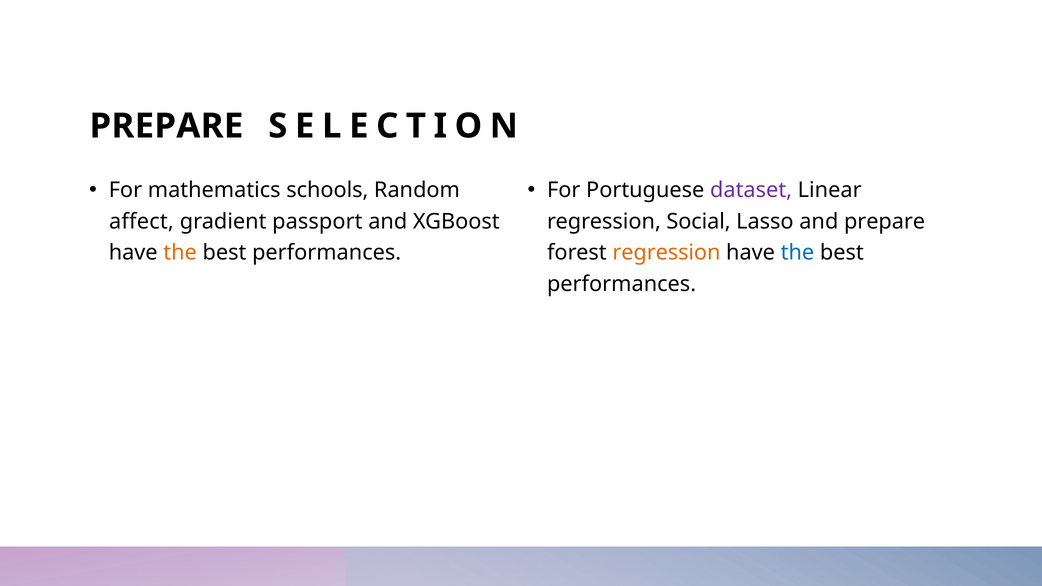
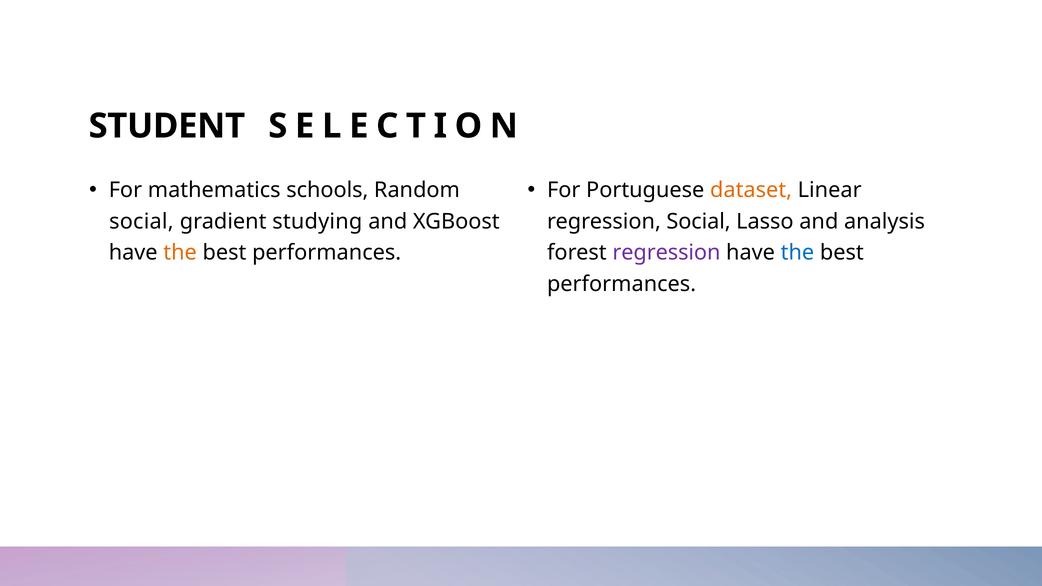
PREPARE: PREPARE -> STUDENT (167, 126)
dataset colour: purple -> orange (751, 190)
affect: affect -> social (141, 222)
passport: passport -> studying (317, 222)
and prepare: prepare -> analysis (885, 222)
regression colour: orange -> purple (666, 253)
